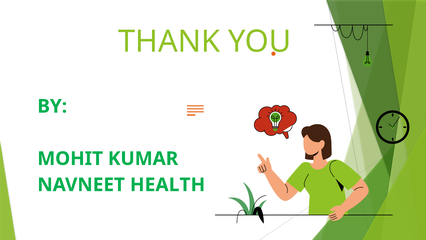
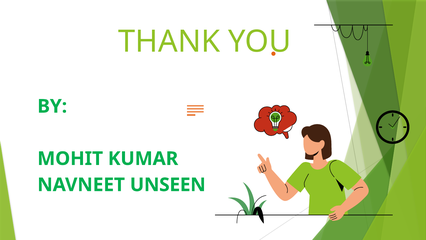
HEALTH: HEALTH -> UNSEEN (168, 185)
